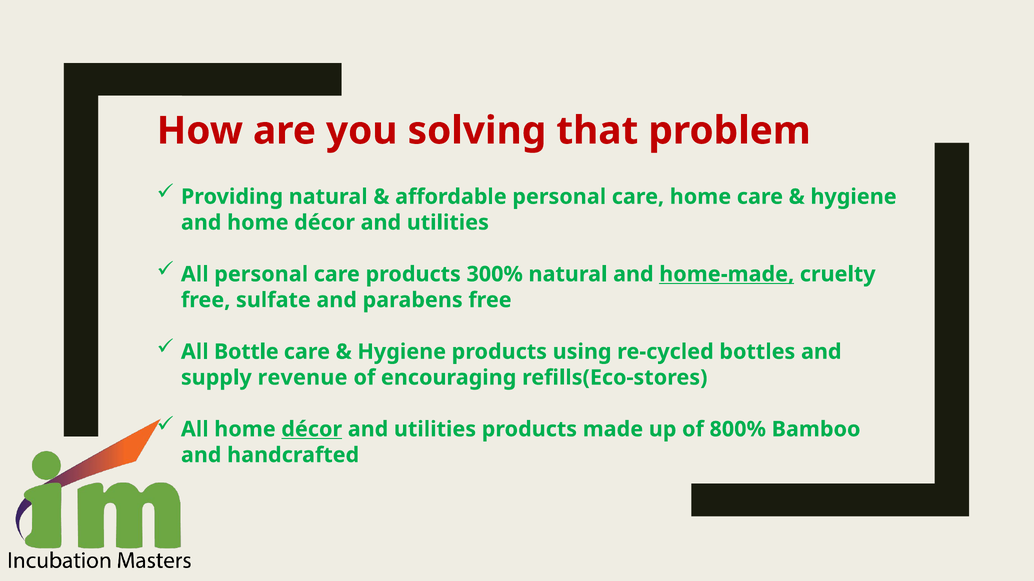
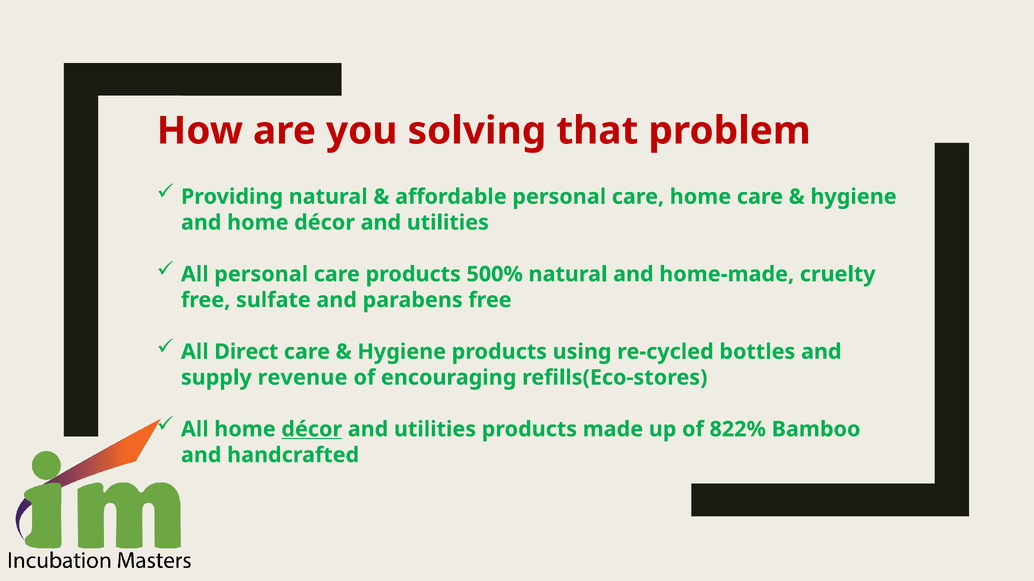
300%: 300% -> 500% (495, 275)
home-made underline: present -> none (727, 275)
Bottle: Bottle -> Direct (246, 352)
800%: 800% -> 822% (738, 430)
